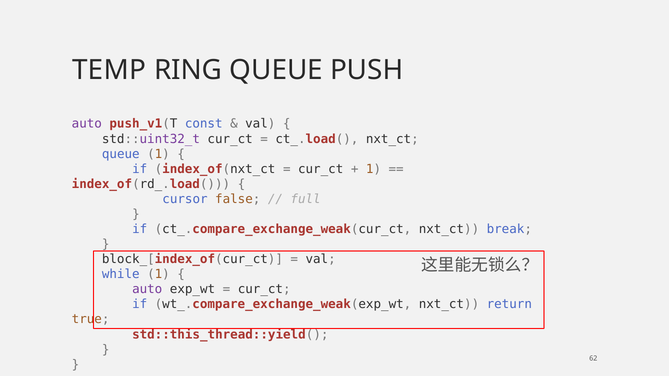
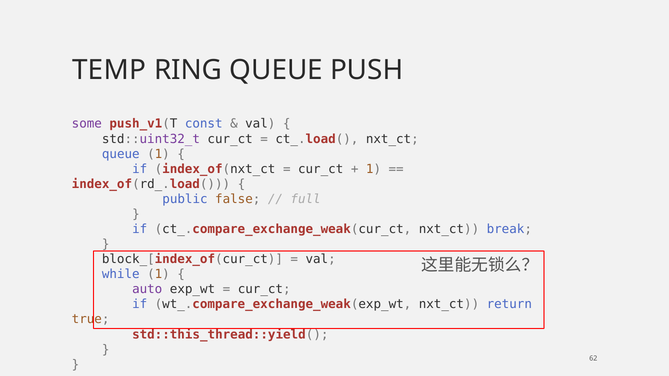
auto: auto -> some (87, 124)
cursor: cursor -> public (185, 199)
